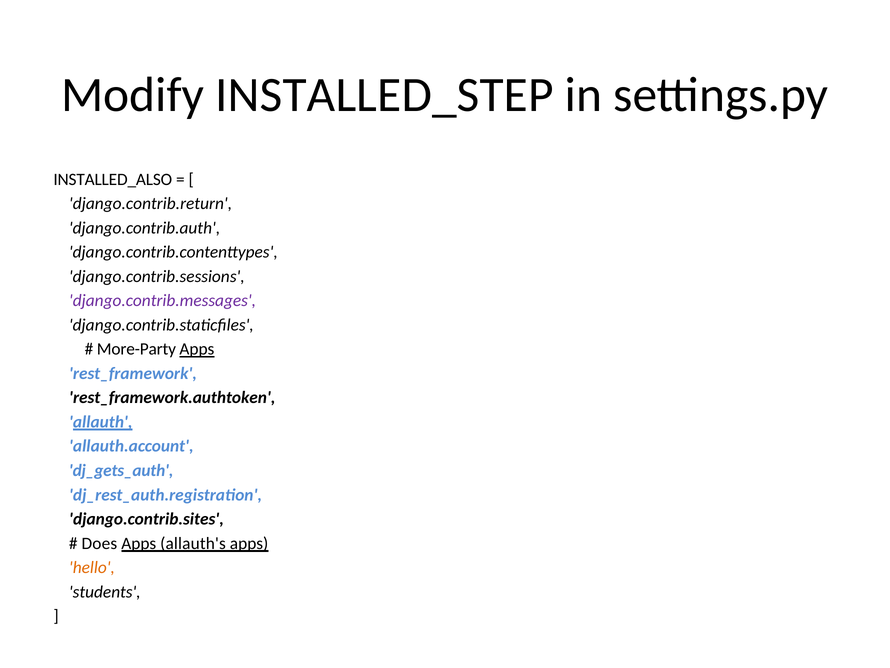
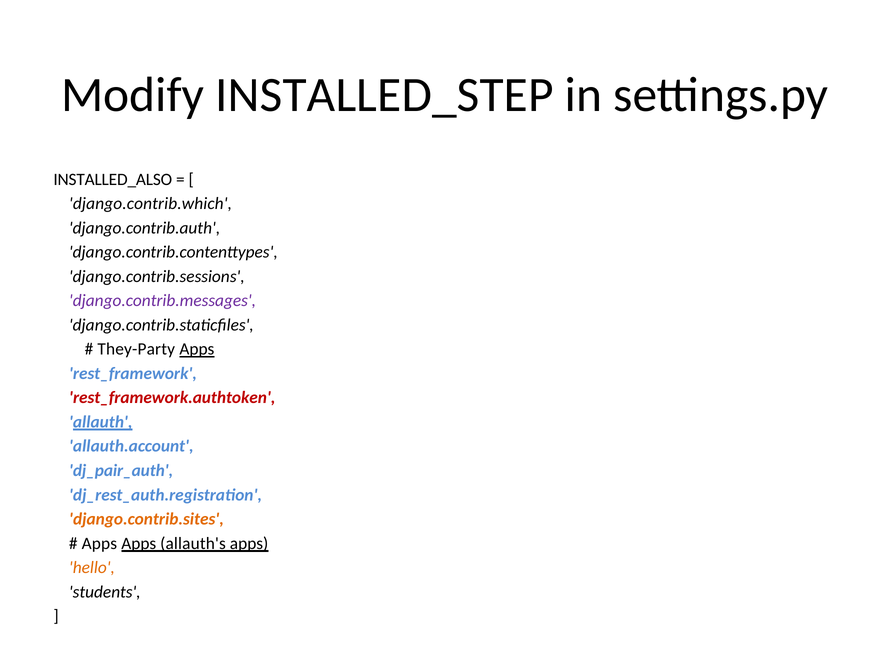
django.contrib.return: django.contrib.return -> django.contrib.which (151, 203)
More-Party: More-Party -> They-Party (136, 349)
rest_framework.authtoken colour: black -> red (172, 397)
dj_gets_auth: dj_gets_auth -> dj_pair_auth (121, 470)
django.contrib.sites colour: black -> orange (146, 519)
Does: Does -> Apps (99, 543)
